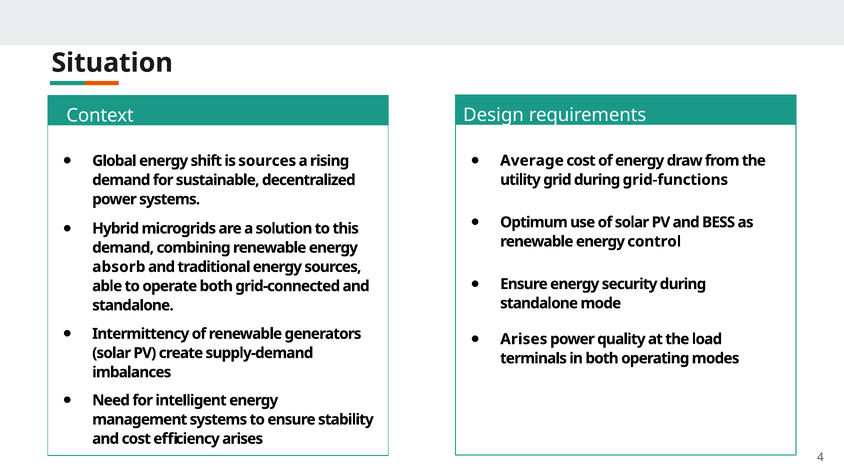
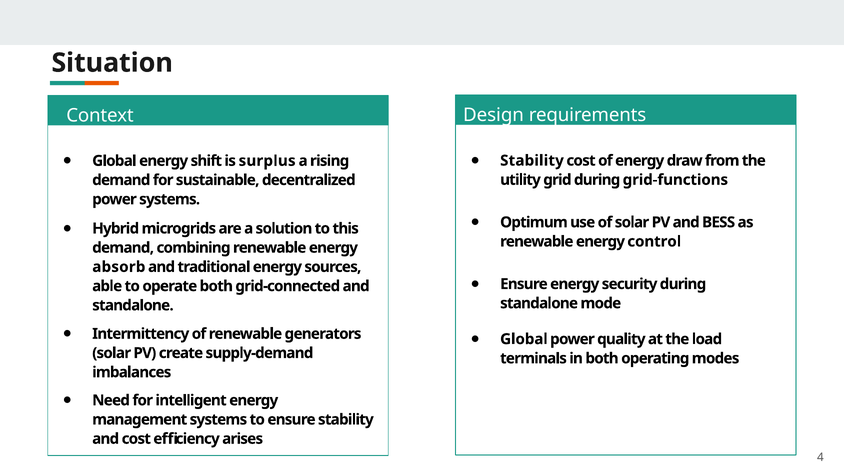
Average: Average -> Stability (532, 161)
is sources: sources -> surplus (267, 161)
Arises: Arises -> Global (524, 339)
